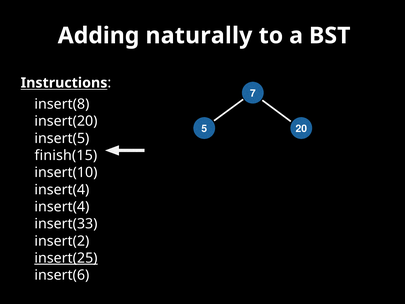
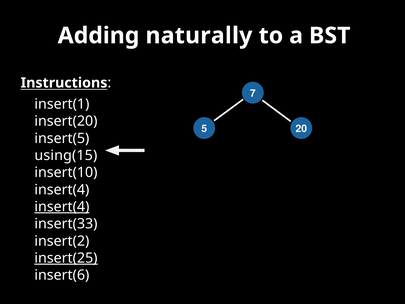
insert(8: insert(8 -> insert(1 (62, 104)
finish(15: finish(15 -> using(15 (66, 155)
insert(4 underline: none -> present (62, 207)
